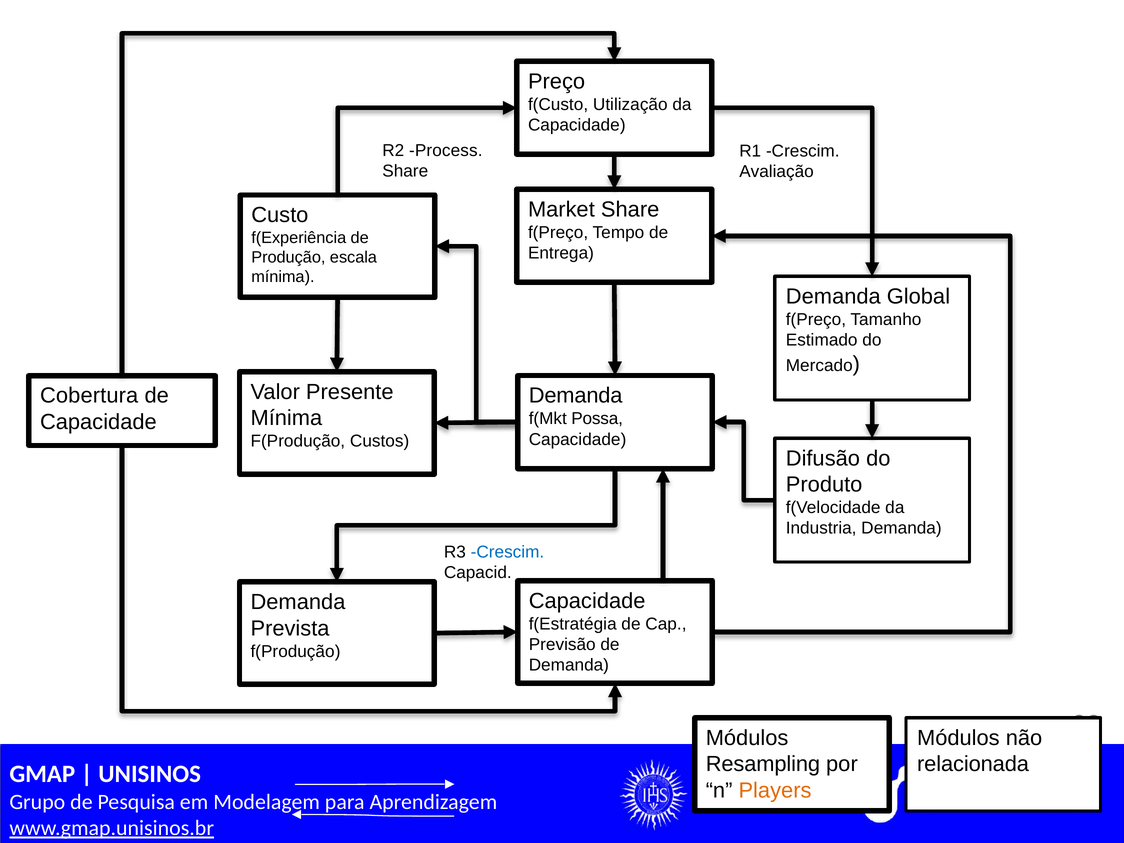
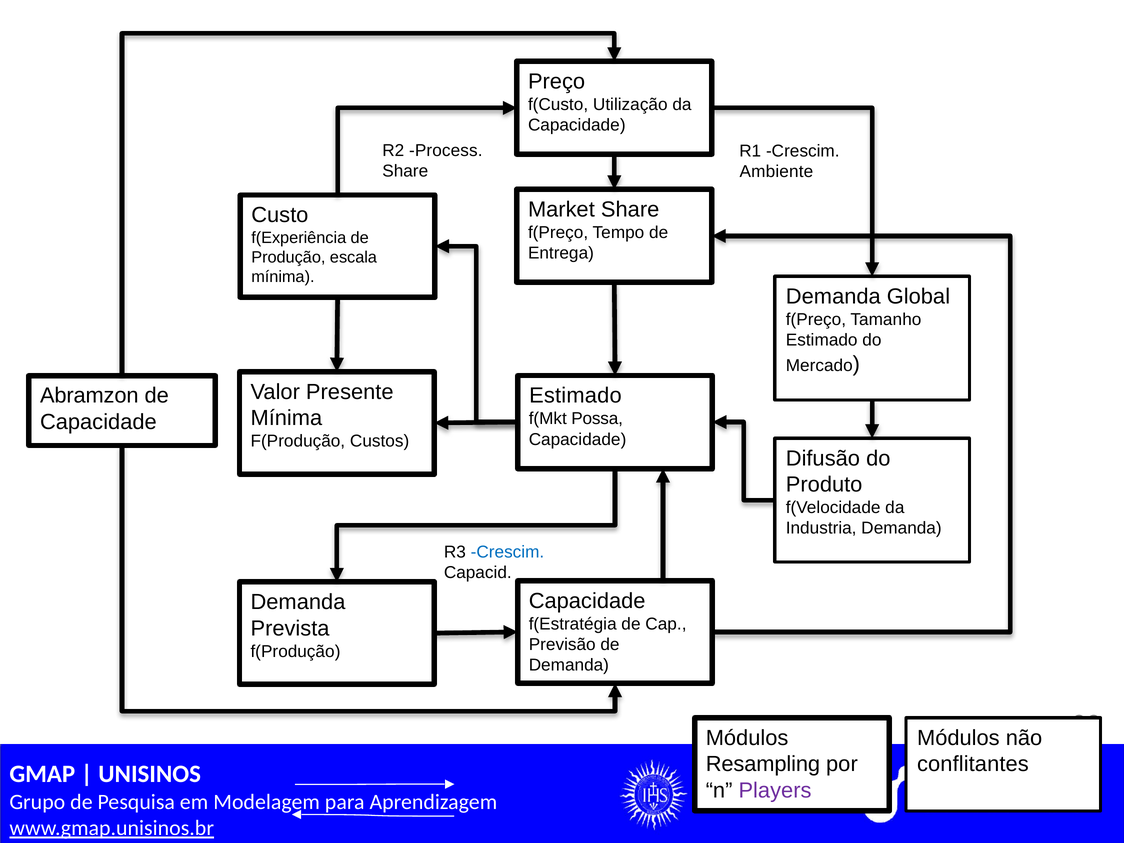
Avaliação: Avaliação -> Ambiente (776, 172)
Demanda: Demanda -> Estimado (575, 396)
Cobertura: Cobertura -> Abramzon (89, 396)
relacionada: relacionada -> conflitantes (973, 764)
Players colour: orange -> purple (775, 790)
